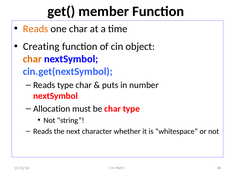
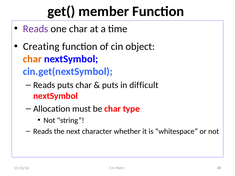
Reads colour: orange -> purple (36, 29)
Reads type: type -> puts (65, 85)
number: number -> difficult (144, 85)
